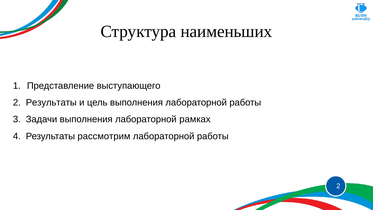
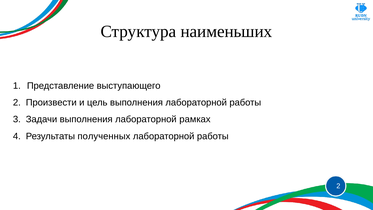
2 Результаты: Результаты -> Произвести (51, 103)
рассмотрим: рассмотрим -> полученных (104, 136)
